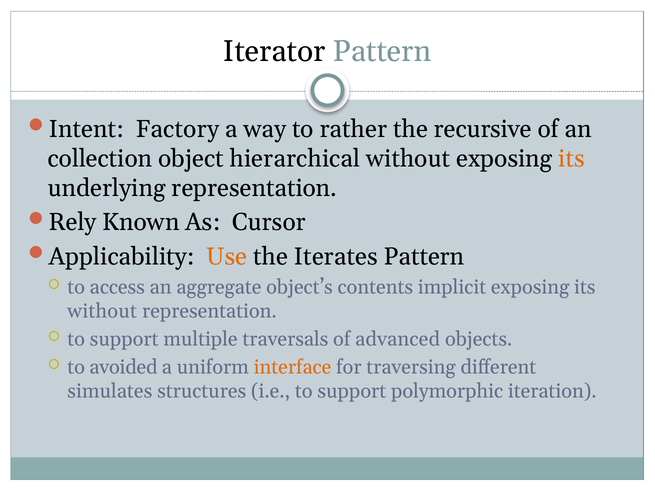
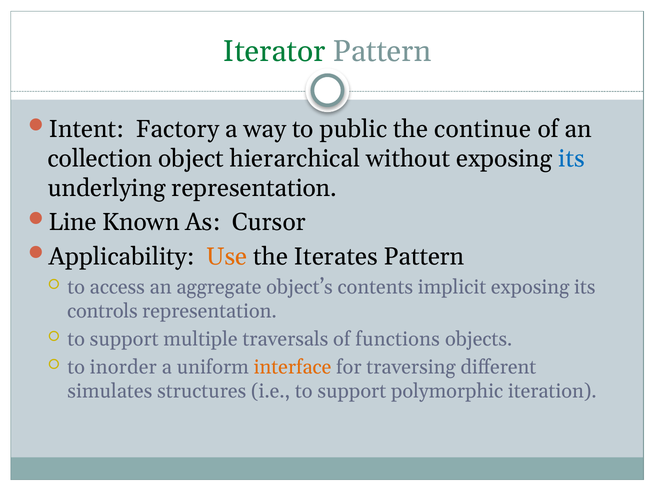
Iterator colour: black -> green (274, 52)
rather: rather -> public (353, 129)
recursive: recursive -> continue (483, 129)
its colour: orange -> blue (572, 159)
Rely: Rely -> Line (73, 223)
without: without -> controls (102, 311)
advanced: advanced -> functions (398, 339)
avoided: avoided -> inorder (123, 367)
